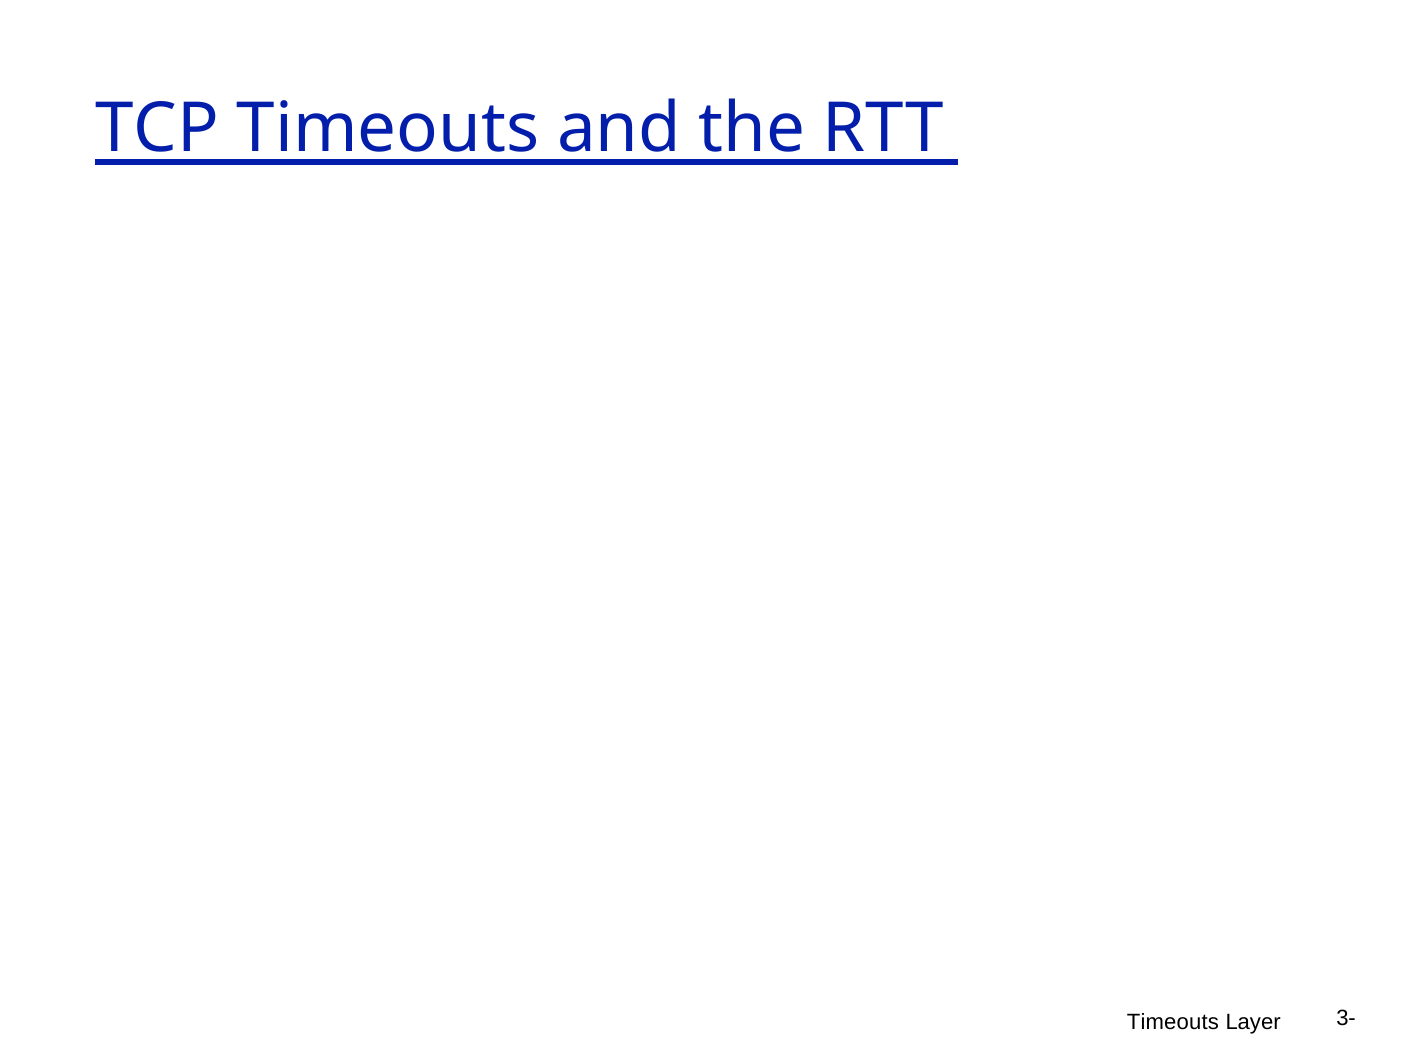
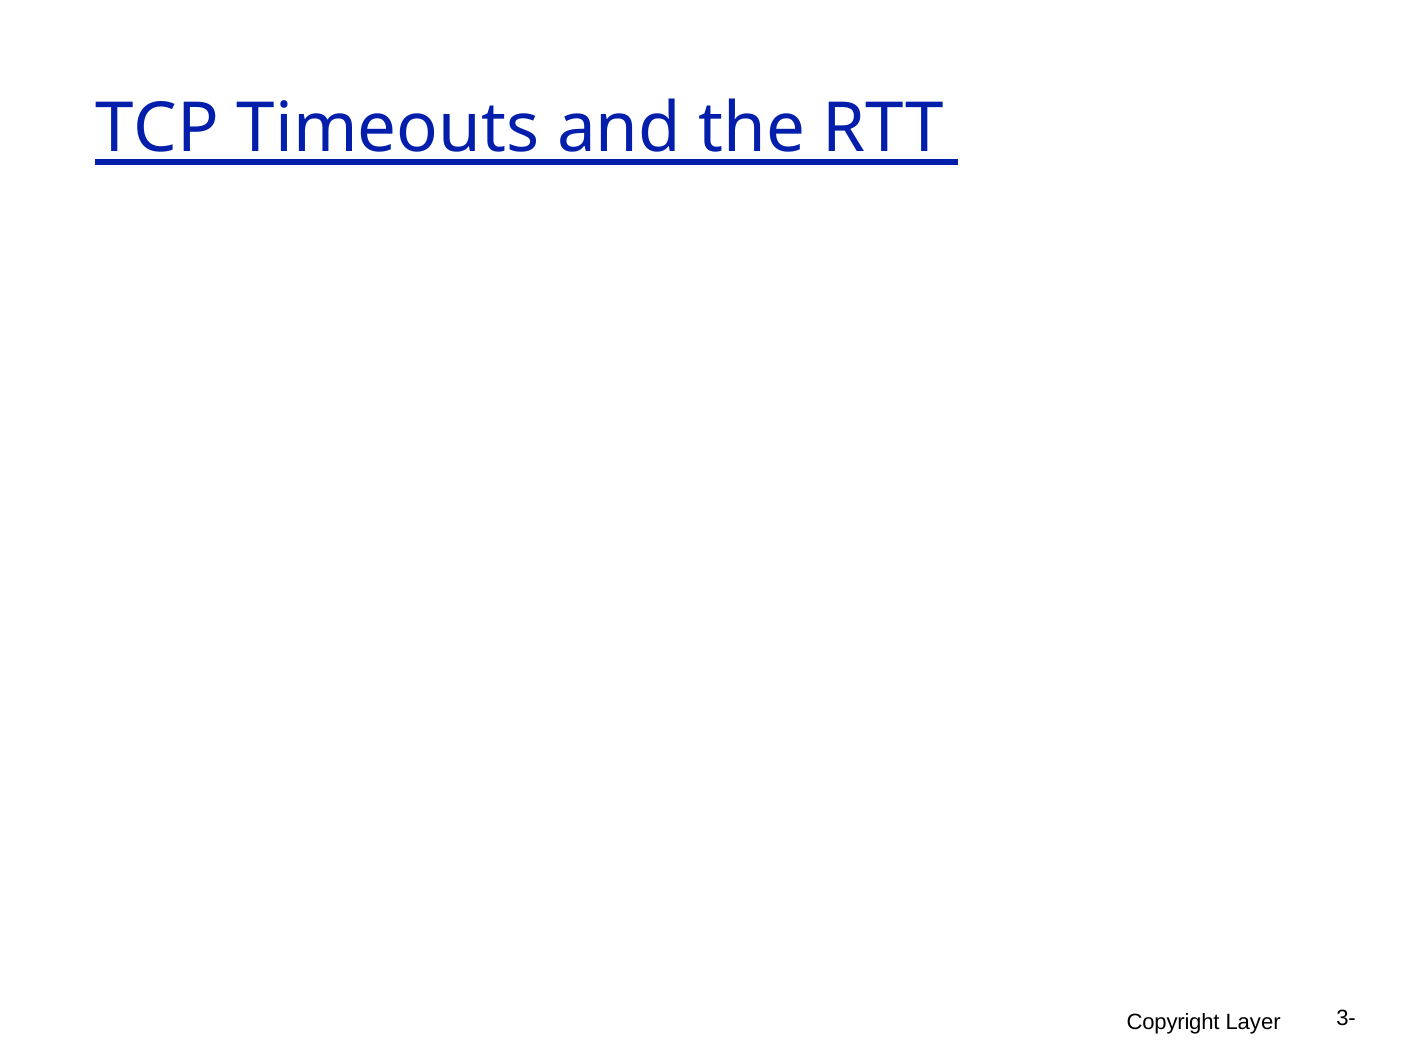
Timeouts: Timeouts -> Copyright (1173, 1023)
